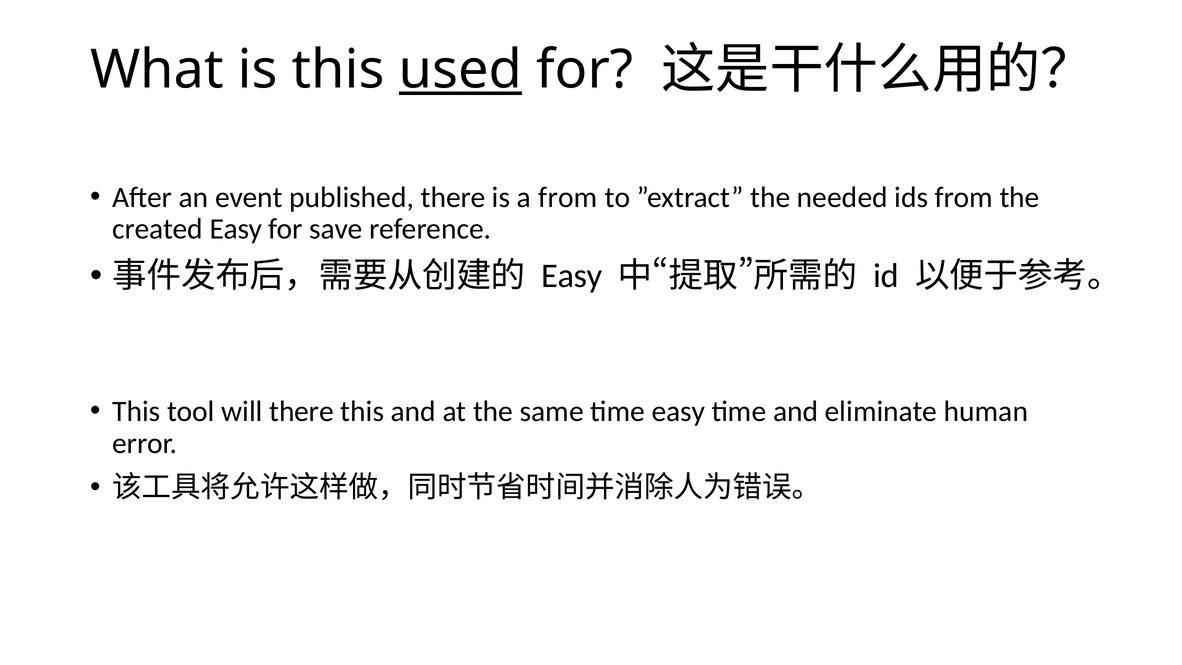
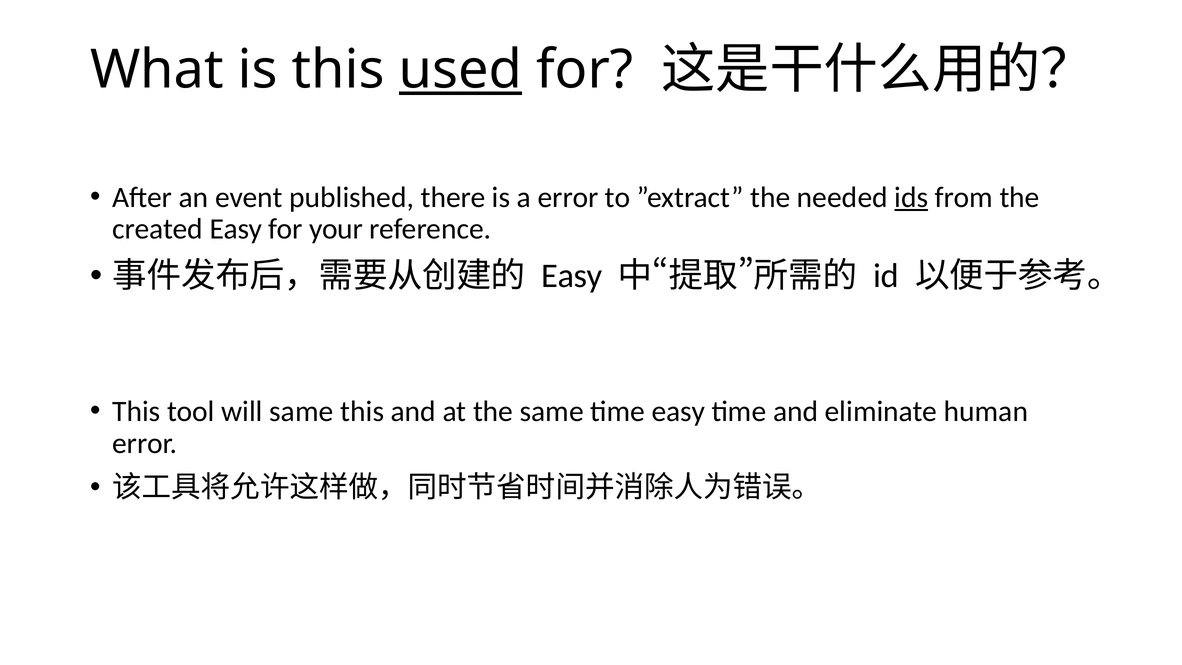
a from: from -> error (568, 197)
ids underline: none -> present (911, 197)
save: save -> your (336, 229)
will there: there -> same (301, 411)
